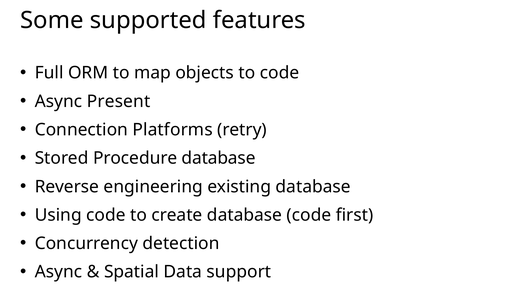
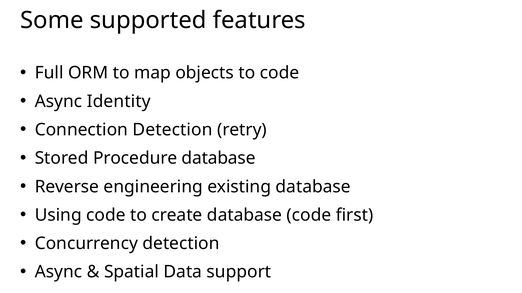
Present: Present -> Identity (119, 102)
Connection Platforms: Platforms -> Detection (173, 130)
